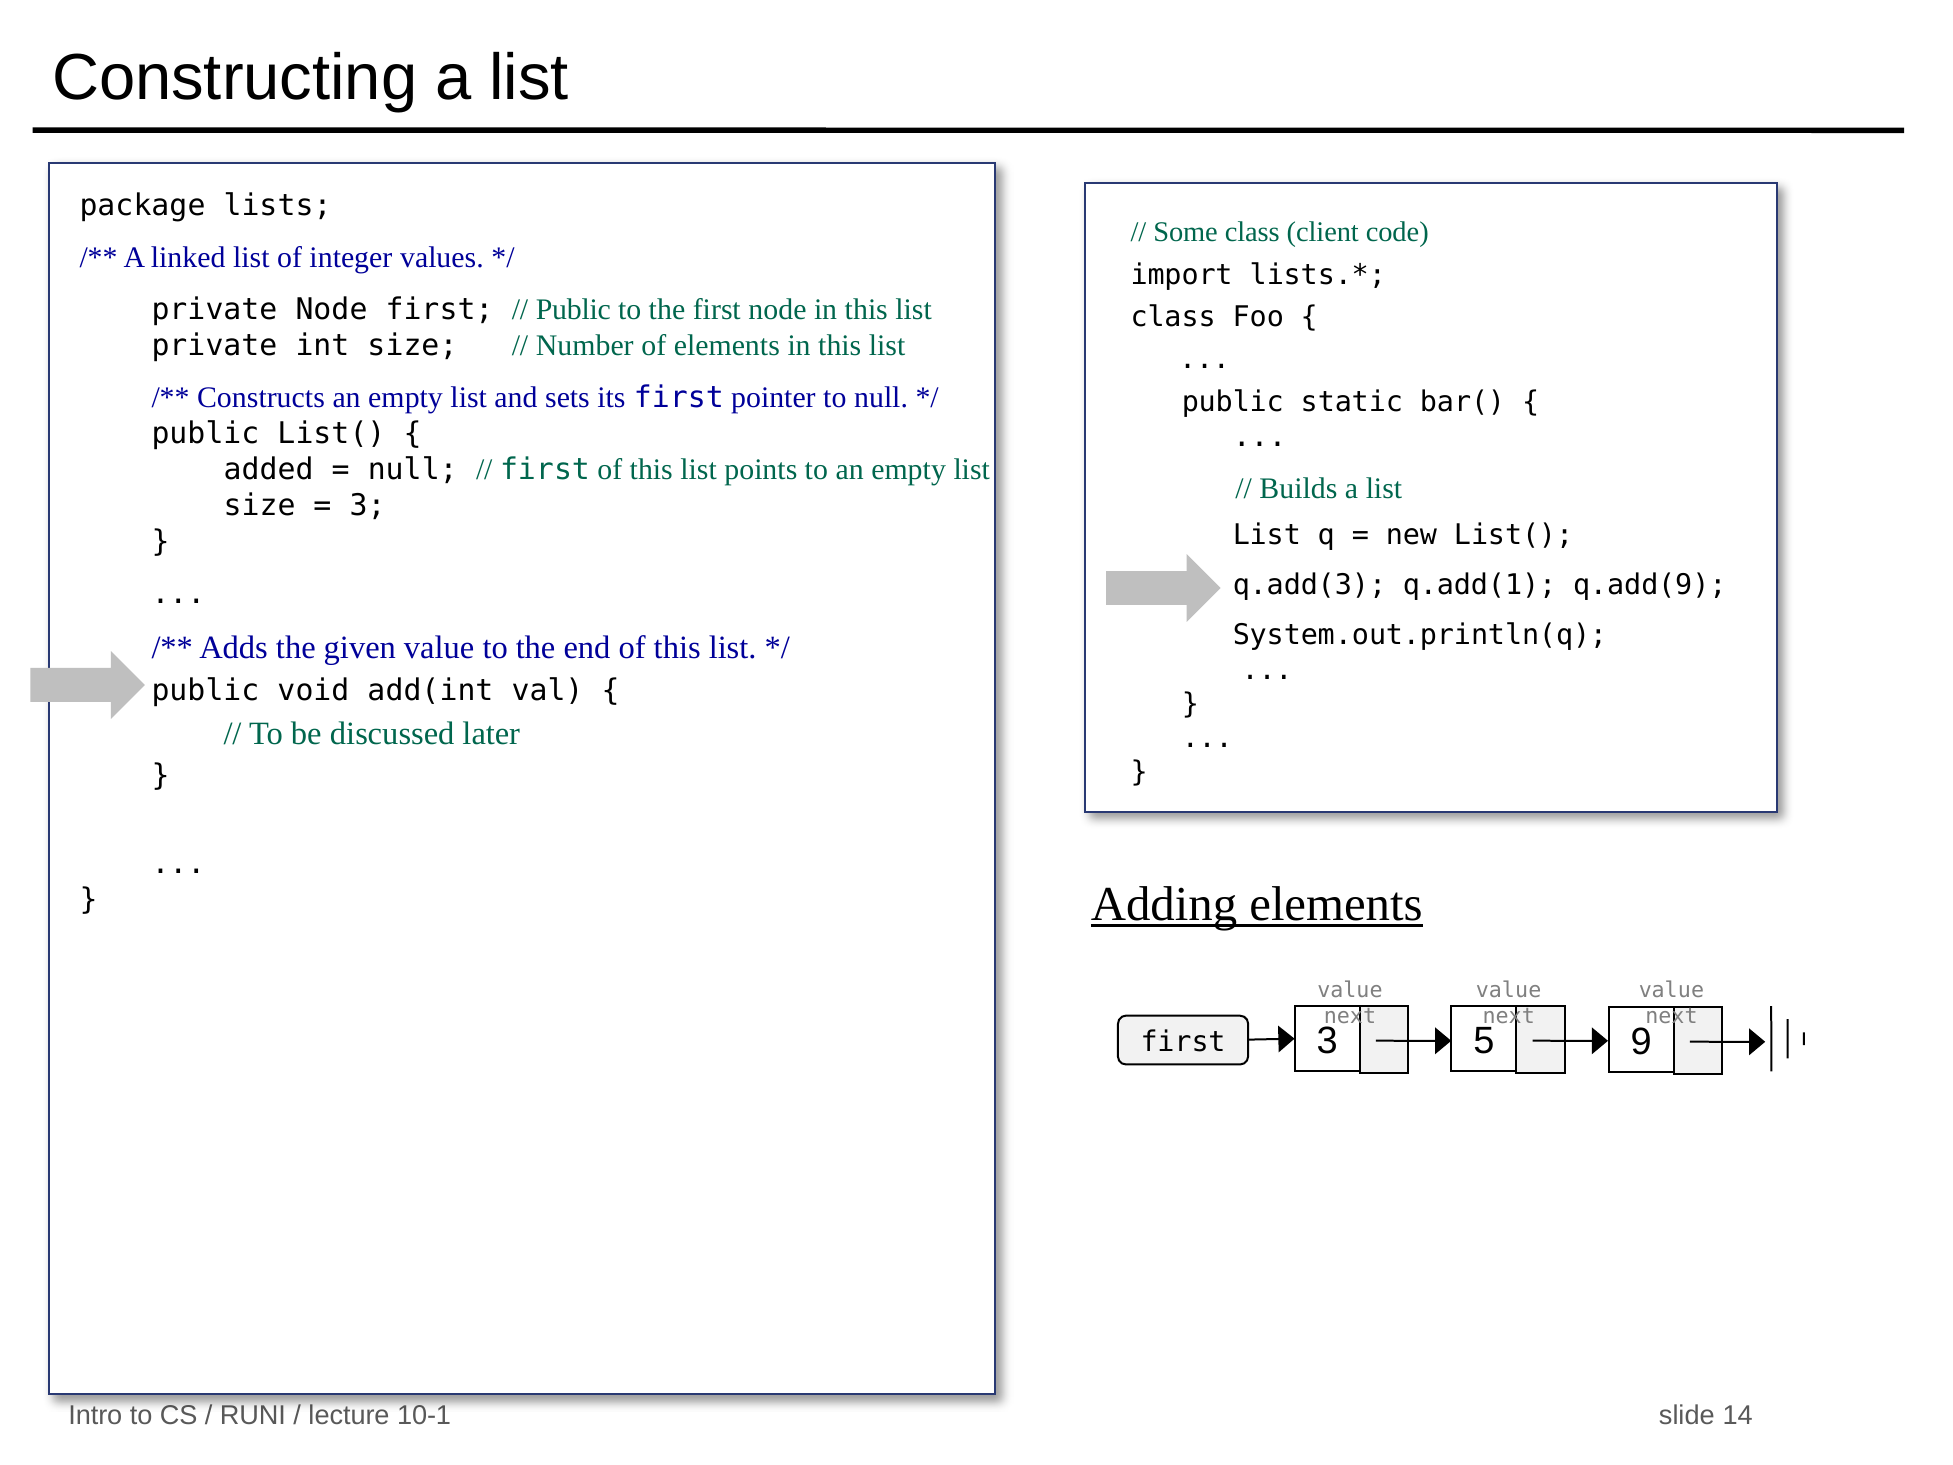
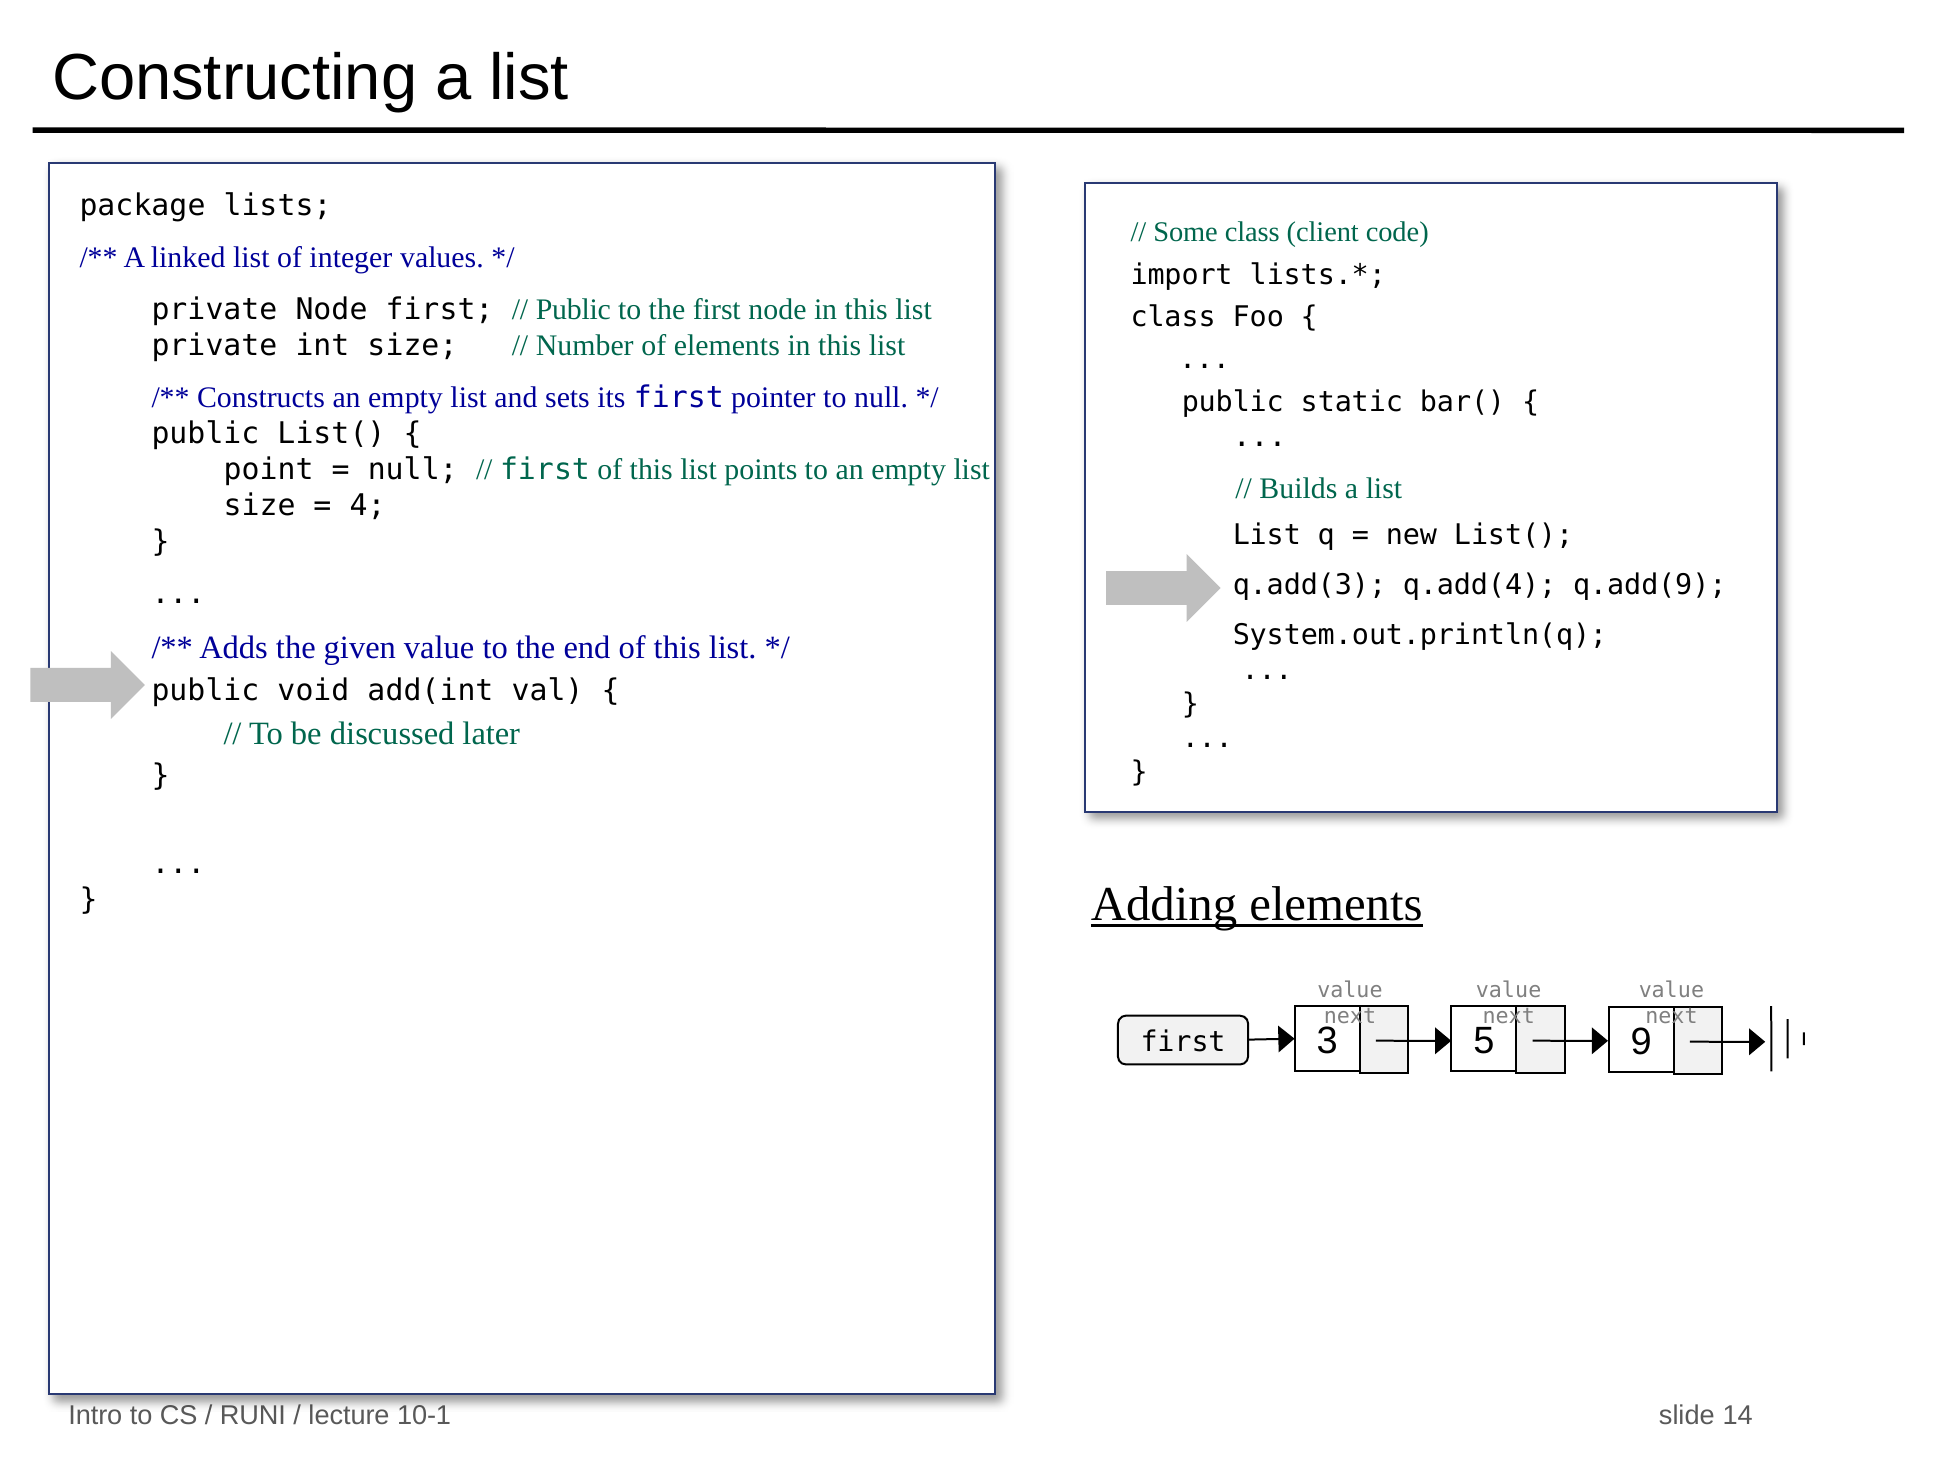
added: added -> point (269, 470)
3: 3 -> 4 (368, 506)
q.add(1: q.add(1 -> q.add(4 (1480, 585)
